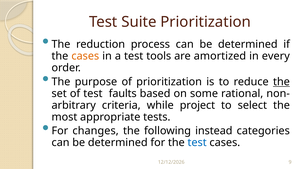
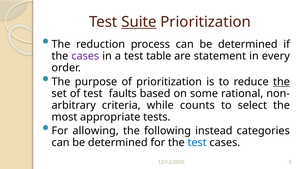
Suite underline: none -> present (139, 22)
cases colour: orange -> purple (85, 56)
tools: tools -> table (159, 56)
amortized: amortized -> statement (220, 56)
project: project -> counts (197, 105)
changes: changes -> allowing (96, 131)
